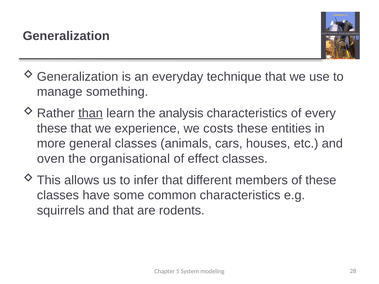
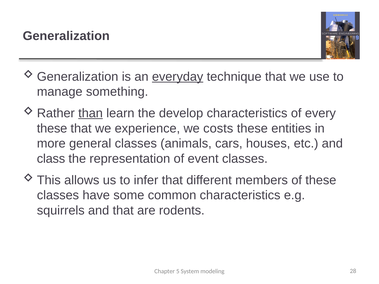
everyday underline: none -> present (178, 77)
analysis: analysis -> develop (181, 113)
oven: oven -> class (51, 159)
organisational: organisational -> representation (130, 159)
effect: effect -> event (203, 159)
